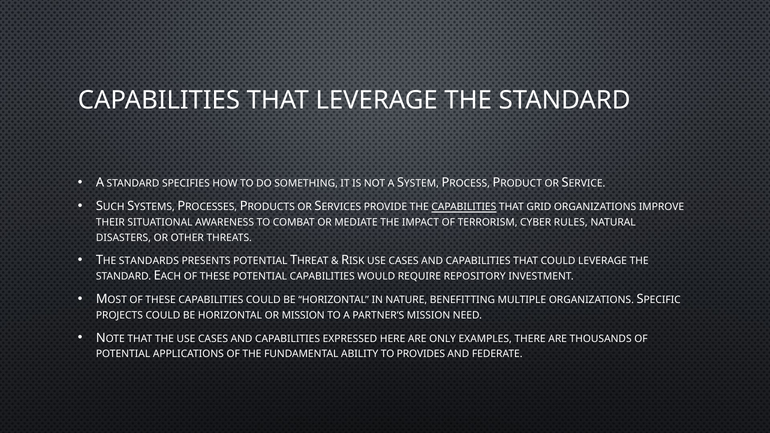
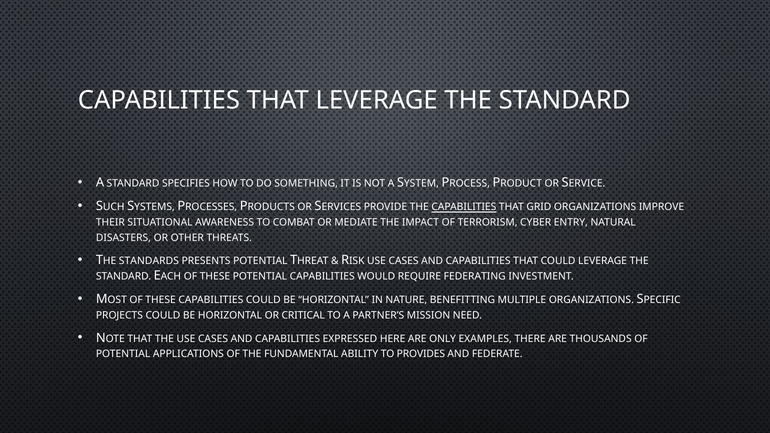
RULES: RULES -> ENTRY (571, 222)
REPOSITORY: REPOSITORY -> FEDERATING (475, 277)
OR MISSION: MISSION -> CRITICAL (303, 315)
